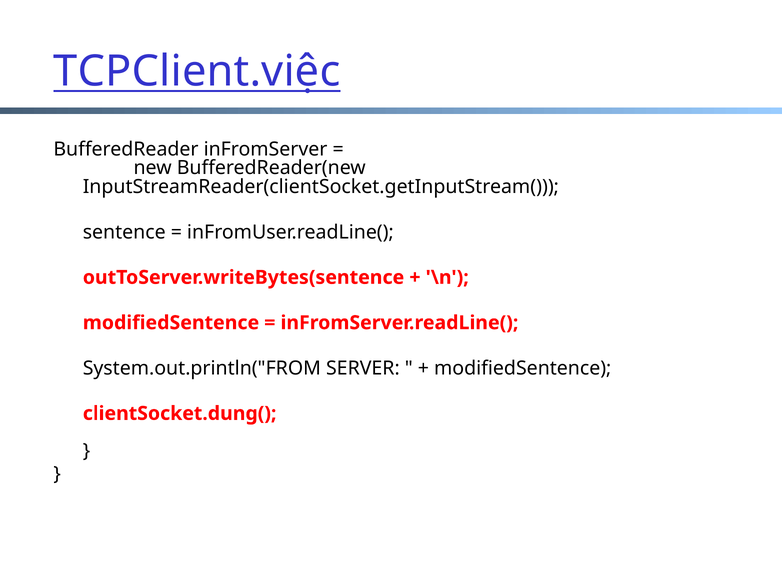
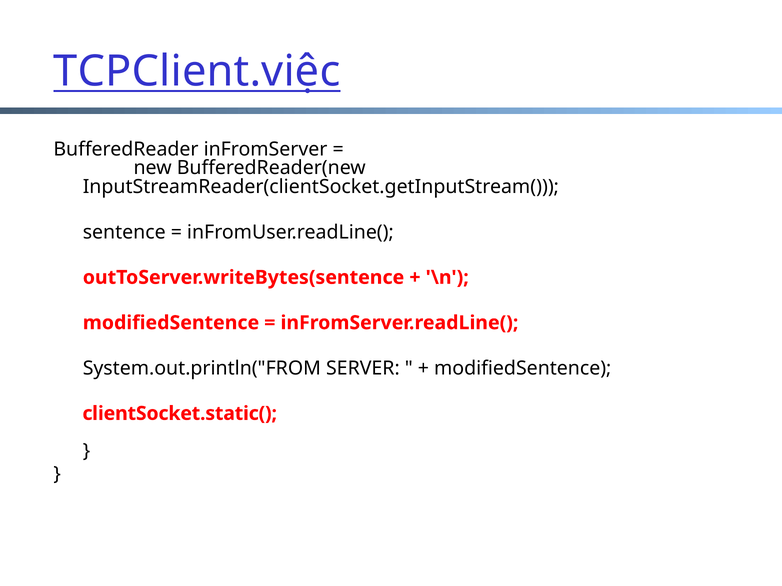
clientSocket.dung(: clientSocket.dung( -> clientSocket.static( (180, 414)
